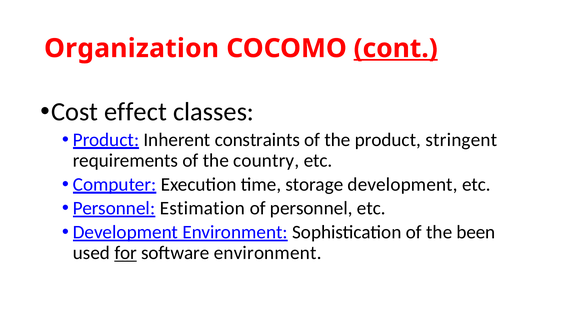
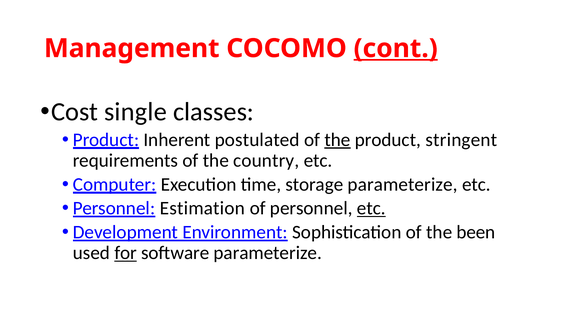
Organization: Organization -> Management (132, 48)
effect: effect -> single (135, 112)
constraints: constraints -> postulated (257, 140)
the underline: none -> present (337, 140)
storage development: development -> parameterize (403, 184)
etc underline: none -> present (371, 208)
software environment: environment -> parameterize (268, 253)
